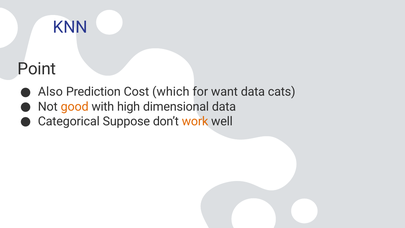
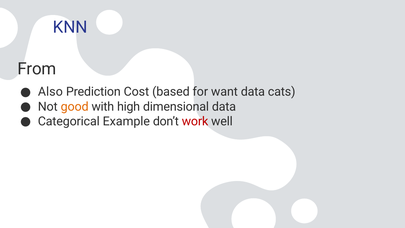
Point: Point -> From (37, 69)
which: which -> based (171, 92)
Suppose: Suppose -> Example (126, 121)
work colour: orange -> red (195, 121)
